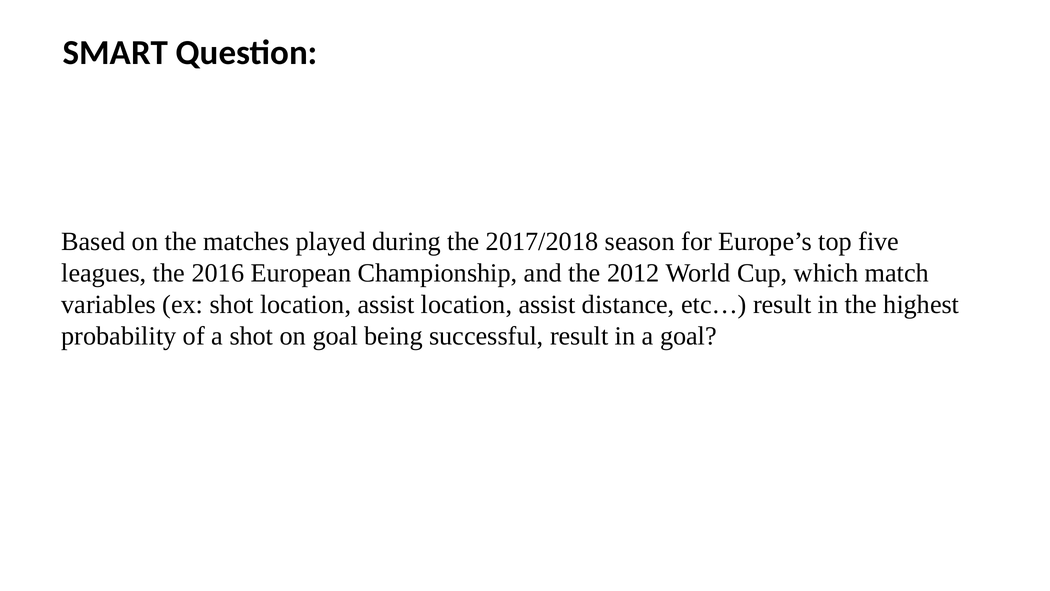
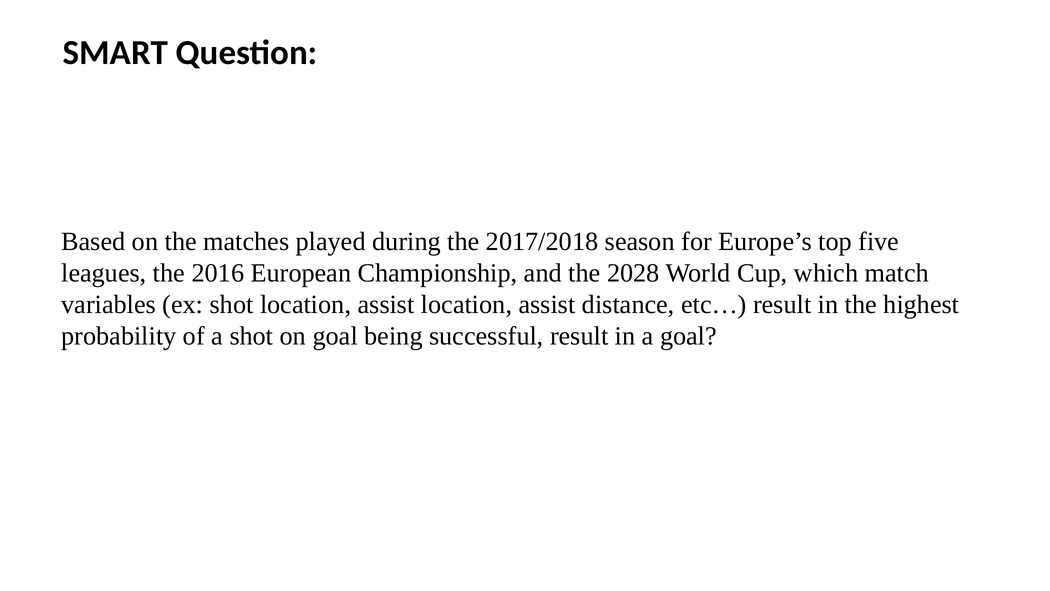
2012: 2012 -> 2028 (633, 273)
